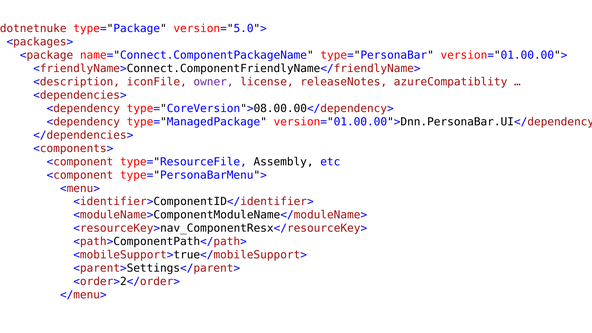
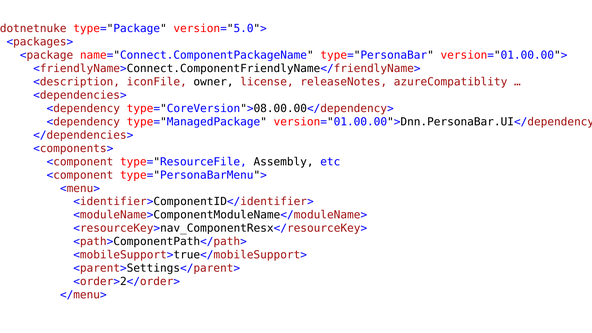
owner colour: purple -> black (214, 82)
